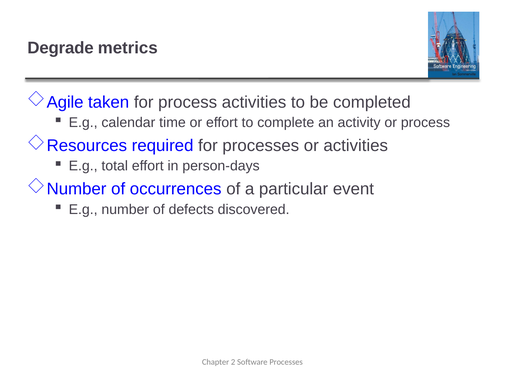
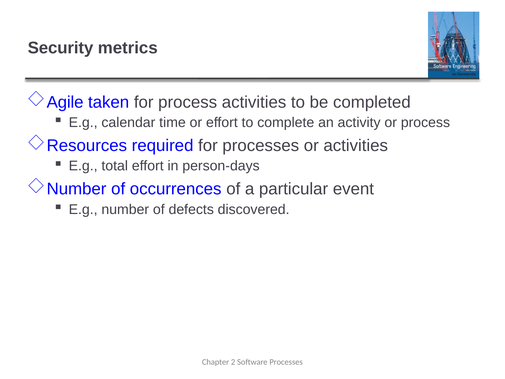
Degrade: Degrade -> Security (60, 48)
